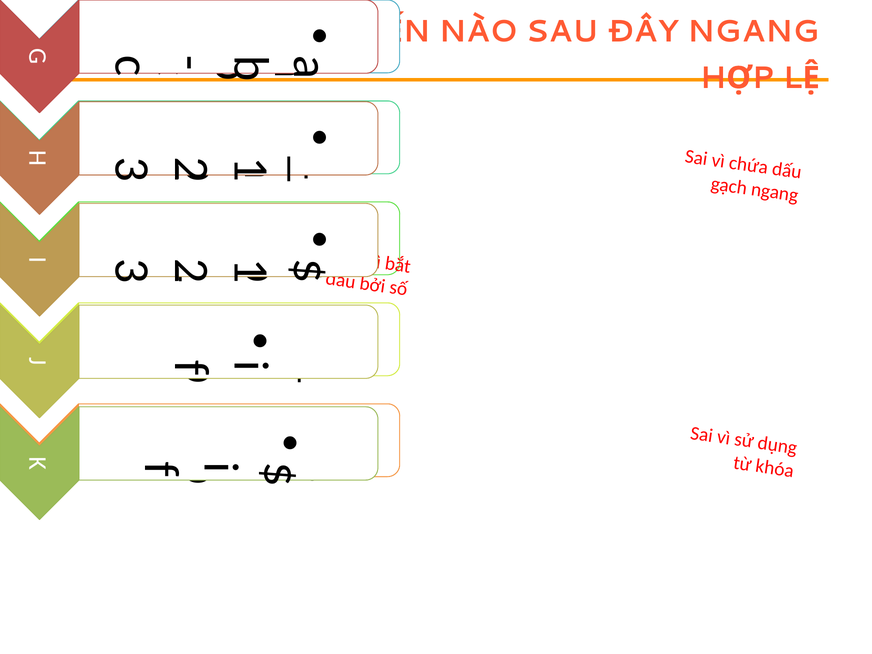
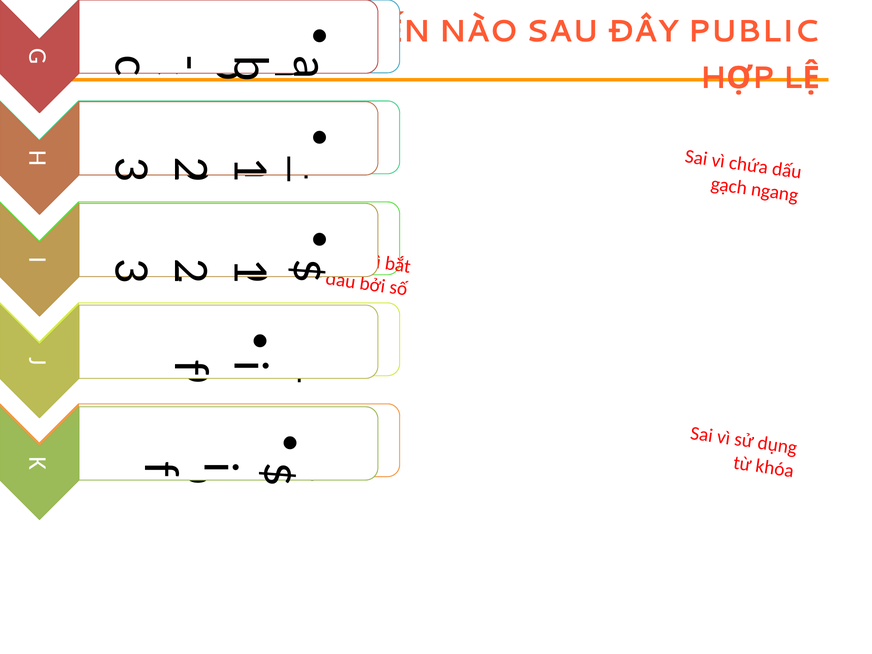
ĐÂY NGANG: NGANG -> PUBLIC (753, 31)
